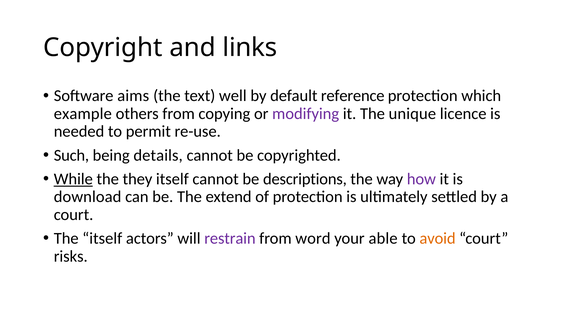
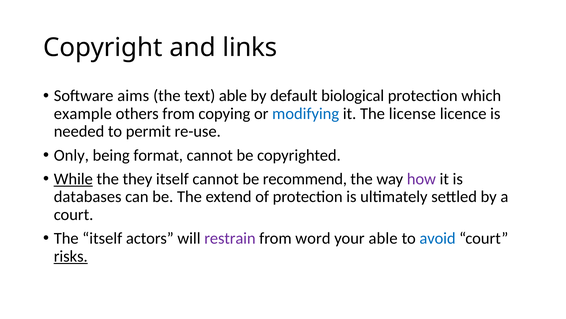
text well: well -> able (233, 96)
reference: reference -> biological (353, 96)
modifying colour: purple -> blue (306, 113)
unique: unique -> license (412, 113)
Such: Such -> Only (71, 155)
details: details -> format (158, 155)
descriptions: descriptions -> recommend (305, 179)
download: download -> databases (88, 196)
avoid colour: orange -> blue (438, 238)
risks underline: none -> present (71, 256)
